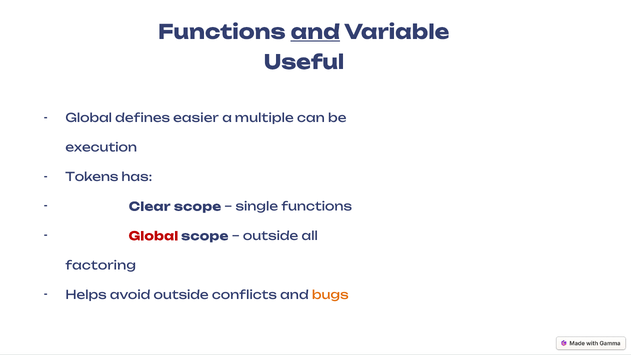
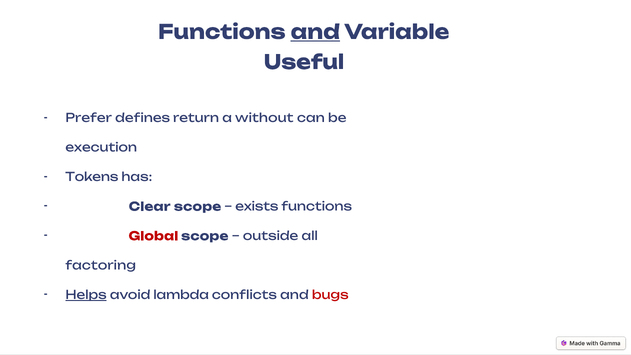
Global: Global -> Prefer (89, 118)
easier: easier -> return (196, 118)
multiple: multiple -> without (264, 118)
single: single -> exists (257, 207)
Helps underline: none -> present (86, 295)
avoid outside: outside -> lambda (181, 295)
bugs colour: orange -> red (330, 295)
